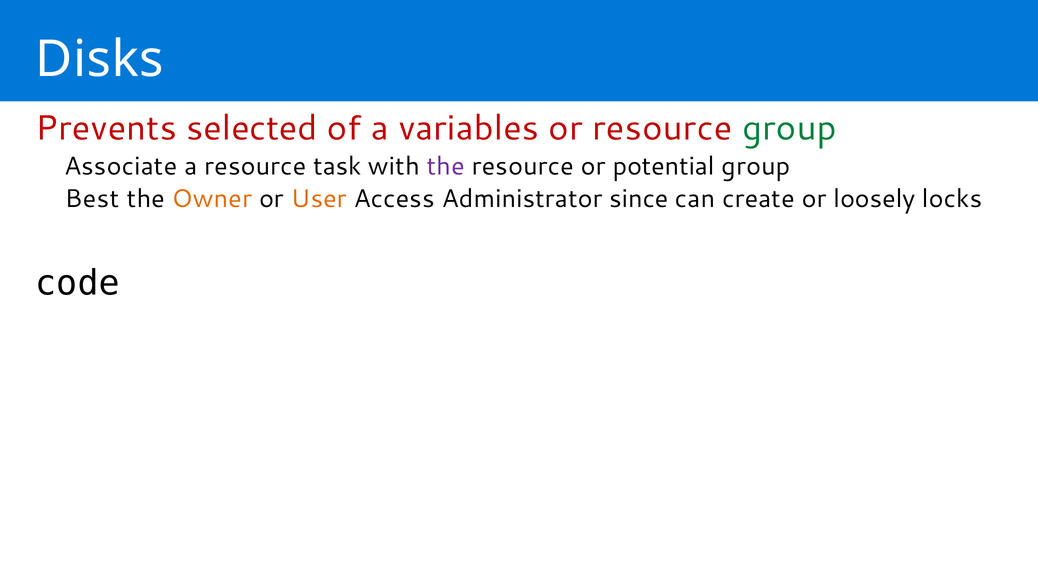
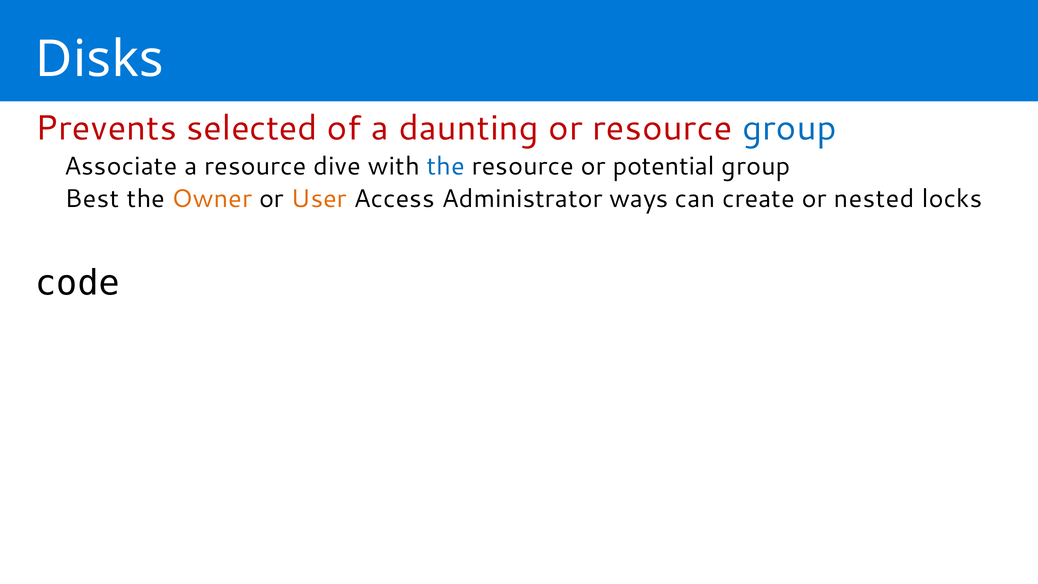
variables: variables -> daunting (469, 128)
group colour: green -> blue (789, 128)
task: task -> dive (337, 166)
the colour: purple -> blue (446, 166)
since: since -> ways (639, 199)
loosely: loosely -> nested (874, 199)
